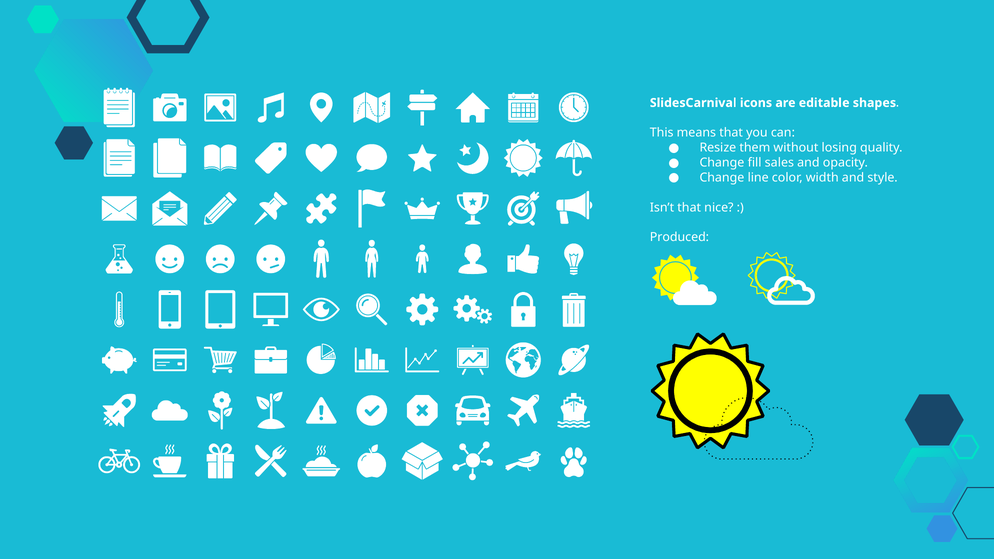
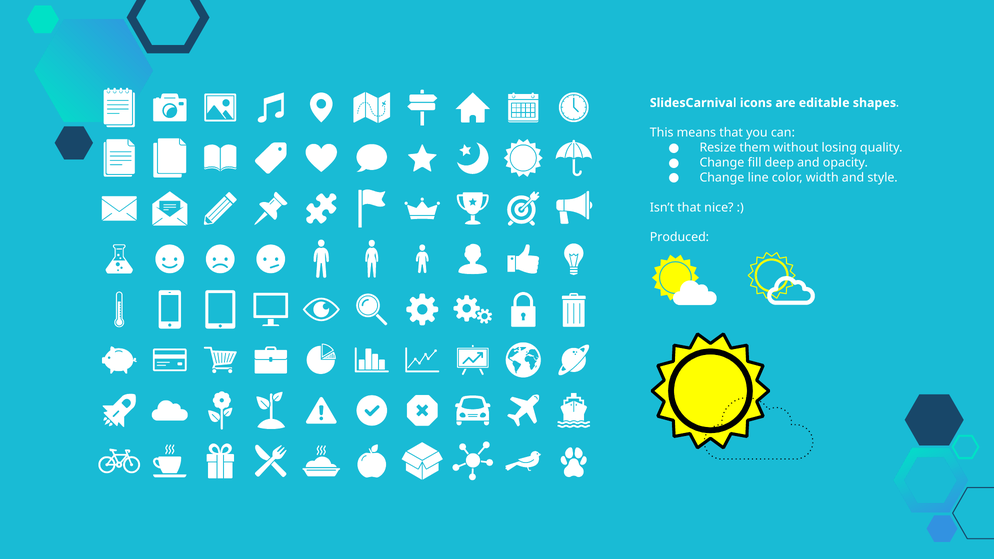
sales: sales -> deep (779, 163)
